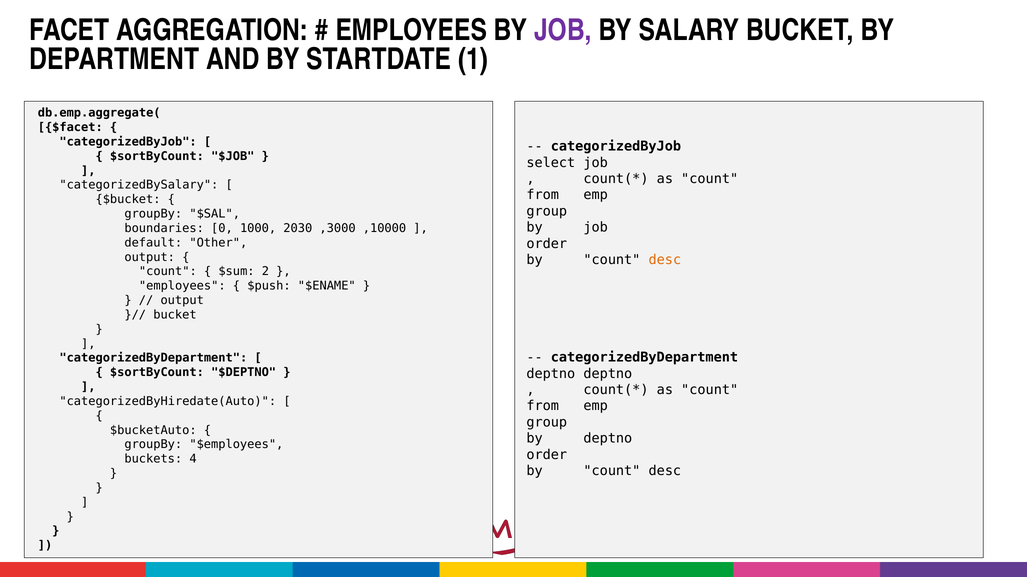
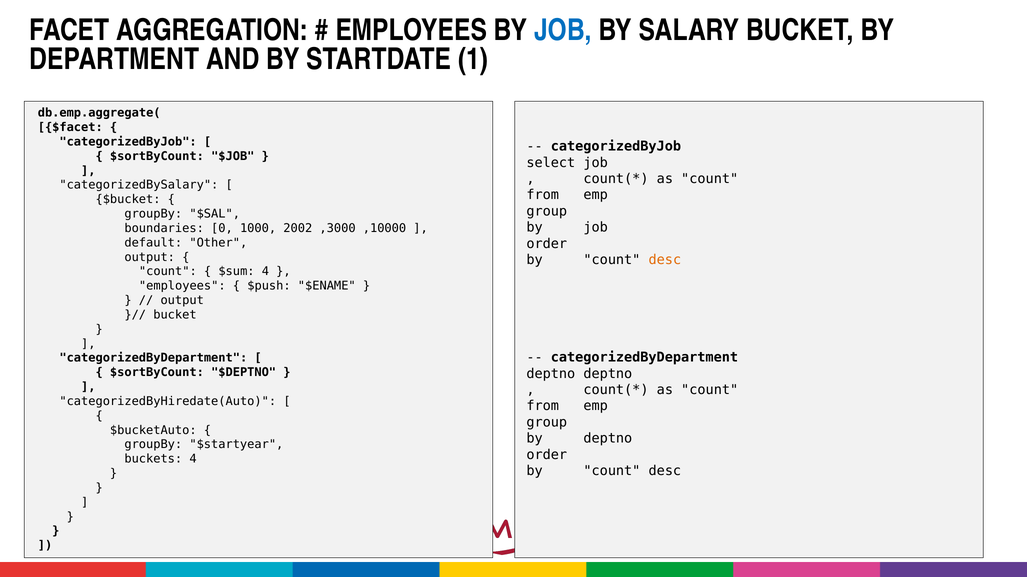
JOB colour: purple -> blue (563, 30)
2030: 2030 -> 2002 (298, 229)
$sum 2: 2 -> 4 (265, 272)
$employees: $employees -> $startyear (236, 445)
